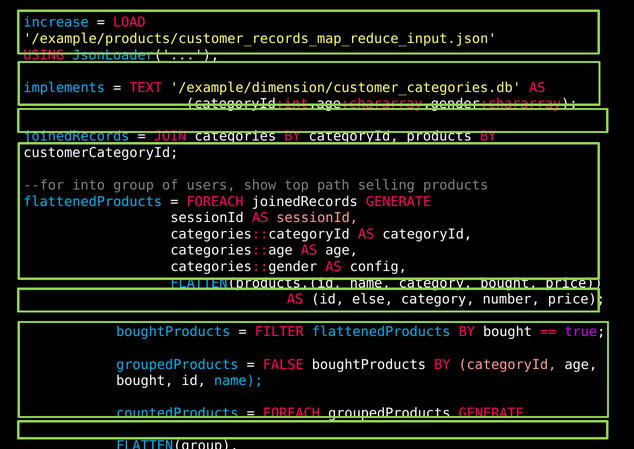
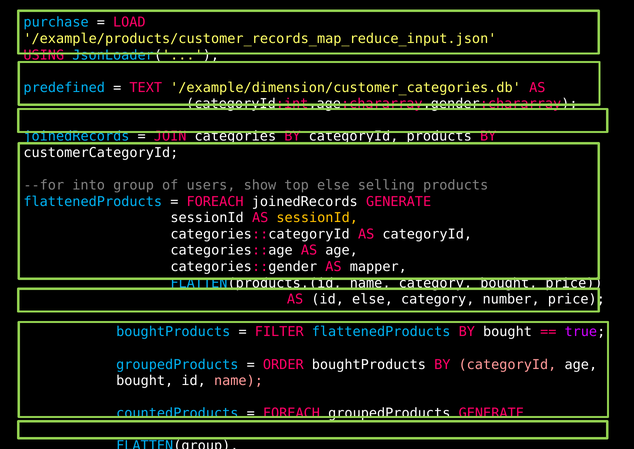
increase: increase -> purchase (56, 22)
implements: implements -> predefined (64, 87)
top path: path -> else (333, 185)
sessionId colour: pink -> yellow (317, 218)
config: config -> mapper (378, 266)
FALSE: FALSE -> ORDER (283, 364)
name colour: light blue -> pink (238, 380)
